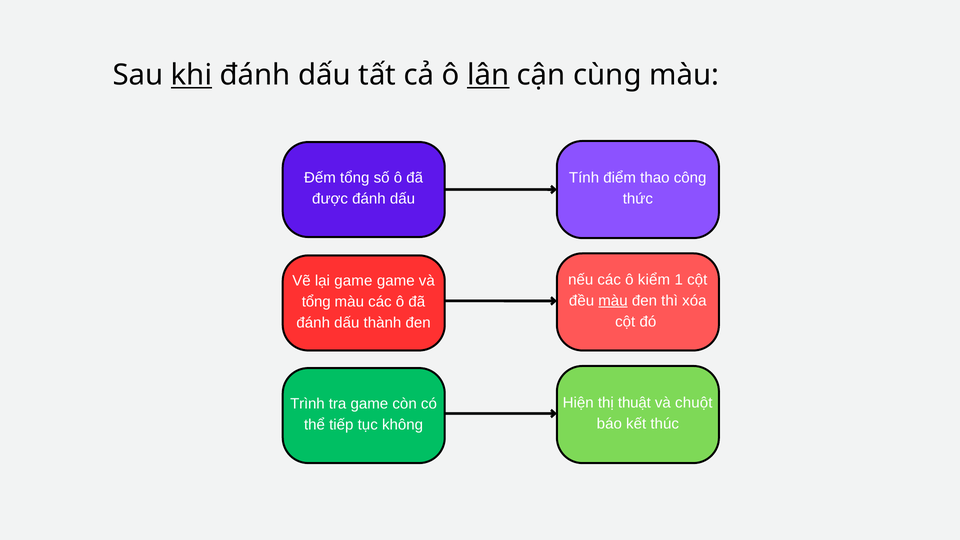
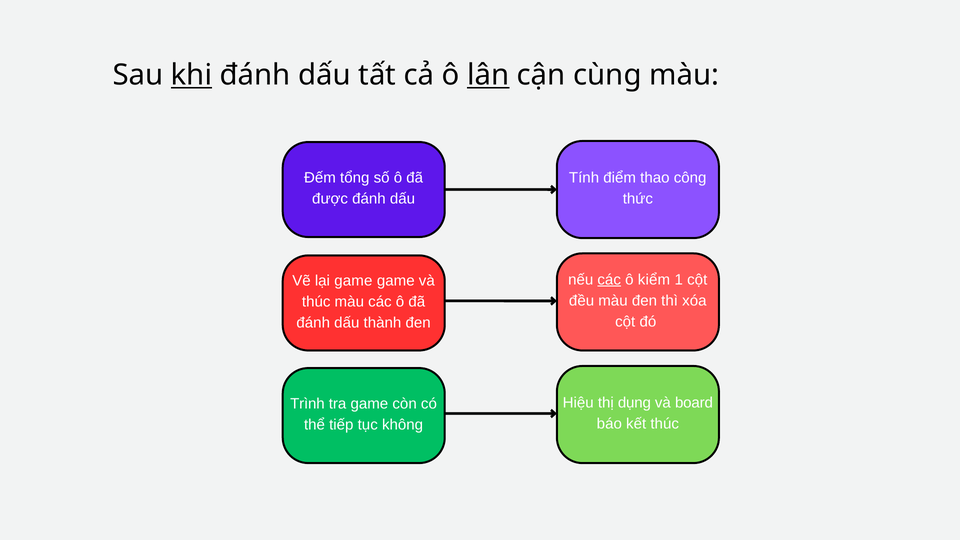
các underline: none -> present (609, 280)
màu underline: present -> none (613, 301)
tổng: tổng -> thúc (316, 302)
Hiện: Hiện -> Hiệu (578, 403)
thuật: thuật -> dụng (634, 403)
chuột: chuột -> board (694, 403)
